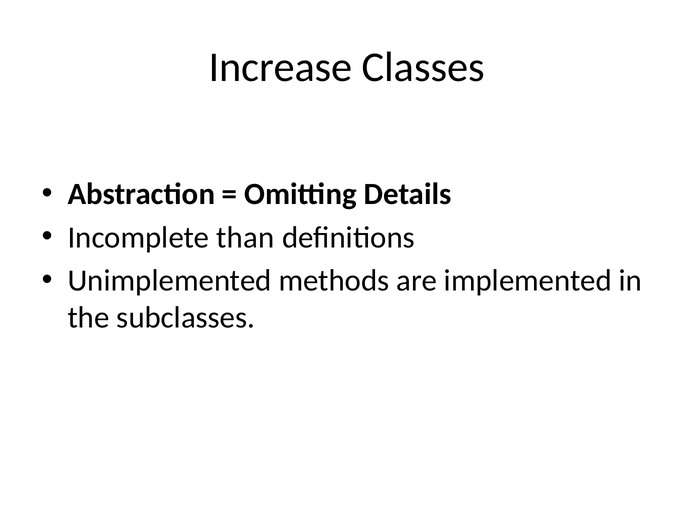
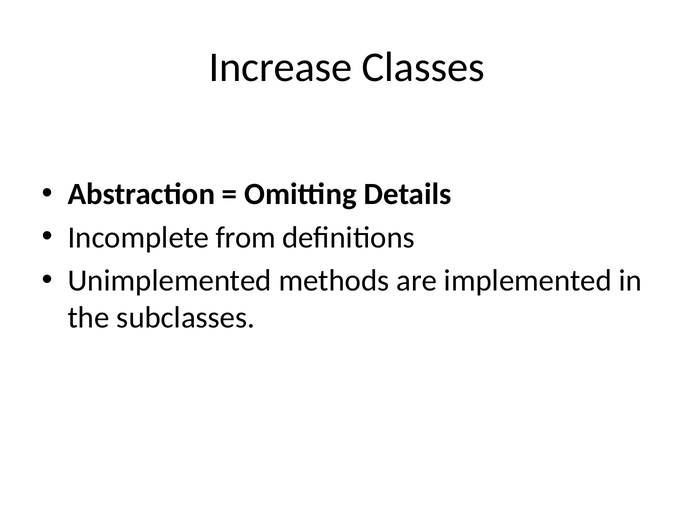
than: than -> from (246, 238)
